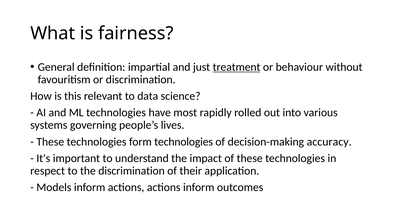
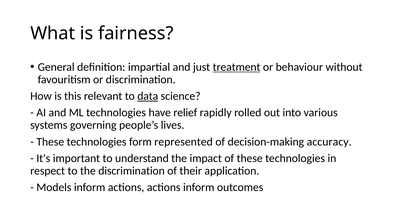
data underline: none -> present (148, 96)
most: most -> relief (185, 113)
form technologies: technologies -> represented (184, 142)
